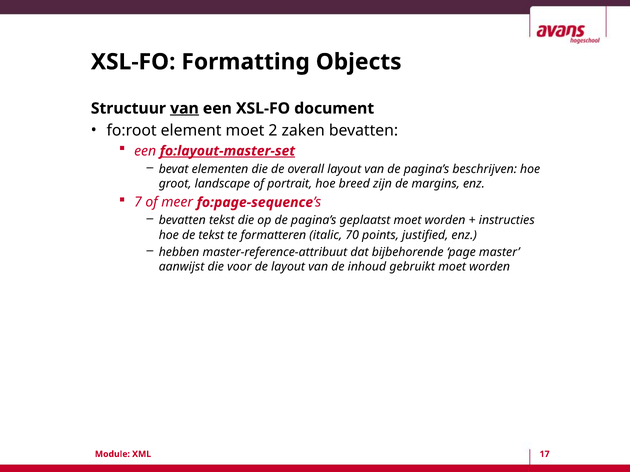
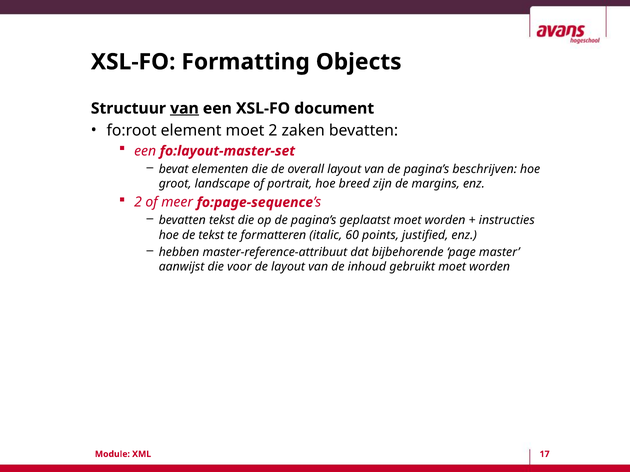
fo:layout-master-set underline: present -> none (227, 151)
7: 7 -> 2 (138, 203)
70: 70 -> 60 (352, 235)
